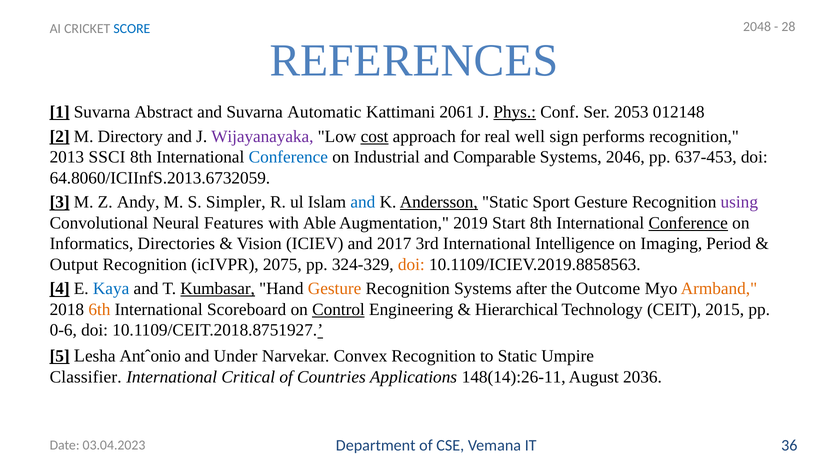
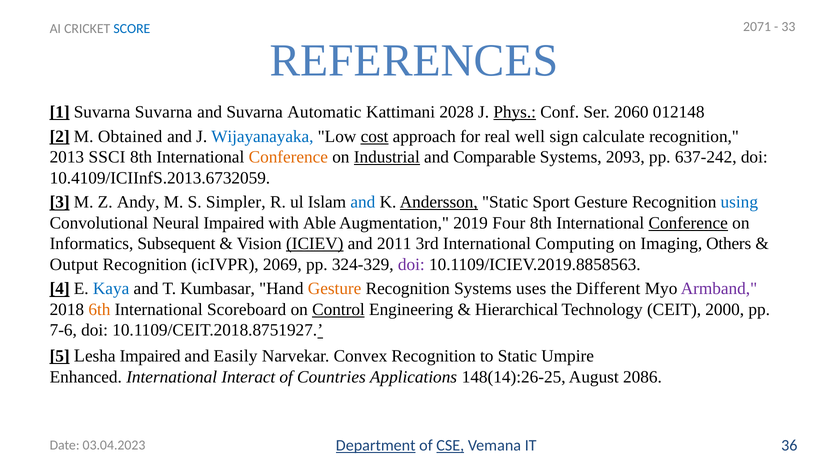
2048: 2048 -> 2071 (757, 27)
28: 28 -> 33 (788, 27)
Suvarna Abstract: Abstract -> Suvarna (164, 112)
2061: 2061 -> 2028 (457, 112)
2053: 2053 -> 2060 (631, 112)
Directory: Directory -> Obtained (130, 136)
Wijayanayaka colour: purple -> blue (262, 136)
performs: performs -> calculate (614, 136)
Conference colour: blue -> orange (288, 157)
Industrial underline: none -> present (387, 157)
2046: 2046 -> 2093 (625, 157)
637-453: 637-453 -> 637-242 (706, 157)
64.8060/ICIInfS.2013.6732059: 64.8060/ICIInfS.2013.6732059 -> 10.4109/ICIInfS.2013.6732059 (160, 178)
using colour: purple -> blue (739, 202)
Neural Features: Features -> Impaired (234, 223)
Start: Start -> Four (509, 223)
Directories: Directories -> Subsequent (176, 244)
ICIEV underline: none -> present (315, 244)
2017: 2017 -> 2011 (394, 244)
Intelligence: Intelligence -> Computing (575, 244)
Period: Period -> Others (729, 244)
2075: 2075 -> 2069 (282, 264)
doi colour: orange -> purple (411, 264)
Kumbasar underline: present -> none (218, 289)
after: after -> uses (531, 289)
Outcome: Outcome -> Different (608, 289)
Armband colour: orange -> purple (719, 289)
2015: 2015 -> 2000 (725, 309)
0-6: 0-6 -> 7-6 (63, 330)
Lesha Antˆonio: Antˆonio -> Impaired (150, 356)
Under: Under -> Easily (236, 356)
Classifier: Classifier -> Enhanced (86, 377)
Critical: Critical -> Interact (248, 377)
148(14):26-11: 148(14):26-11 -> 148(14):26-25 (514, 377)
2036: 2036 -> 2086 (642, 377)
Department underline: none -> present (376, 445)
CSE underline: none -> present (450, 445)
